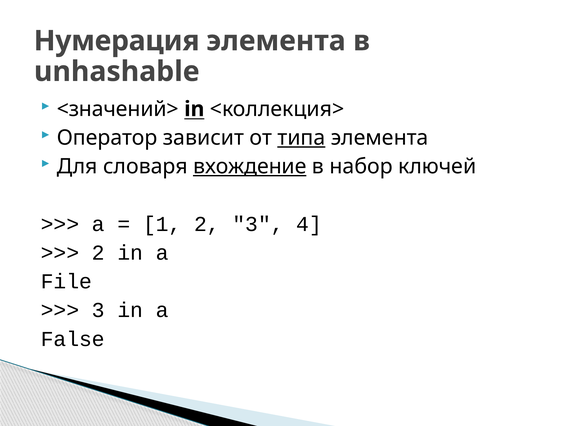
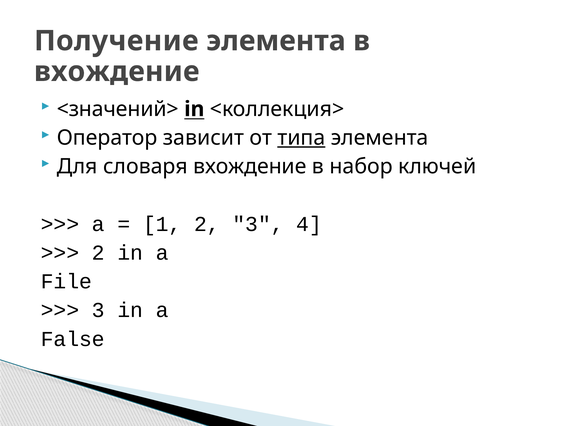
Нумерация: Нумерация -> Получение (116, 41)
unhashable: unhashable -> вхождение (117, 72)
вхождение underline: present -> none (250, 167)
